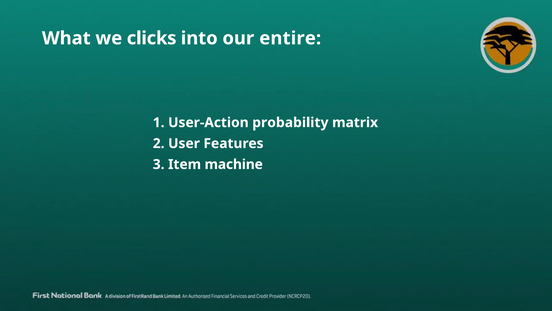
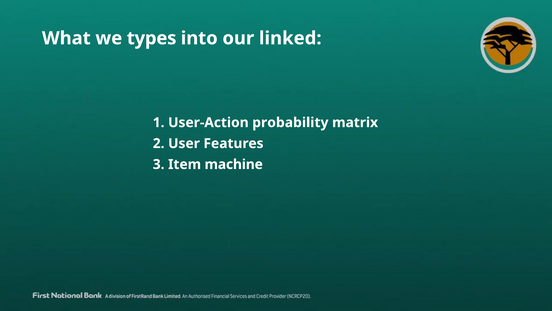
clicks: clicks -> types (152, 38)
entire: entire -> linked (290, 38)
